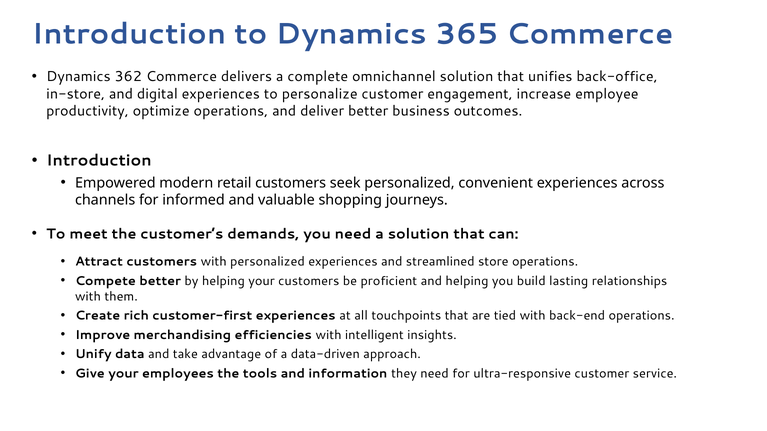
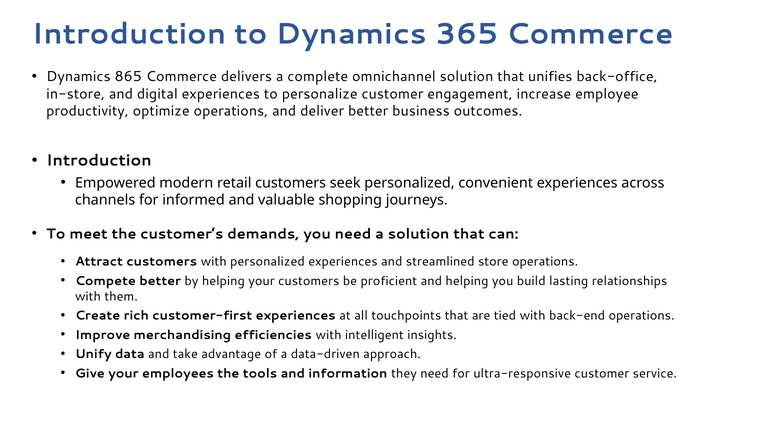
362: 362 -> 865 (128, 77)
